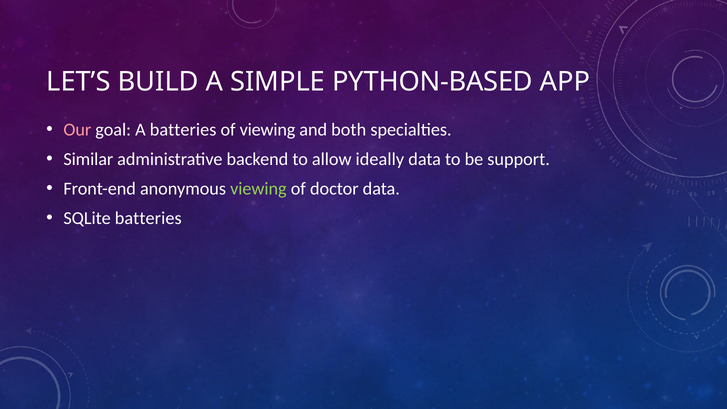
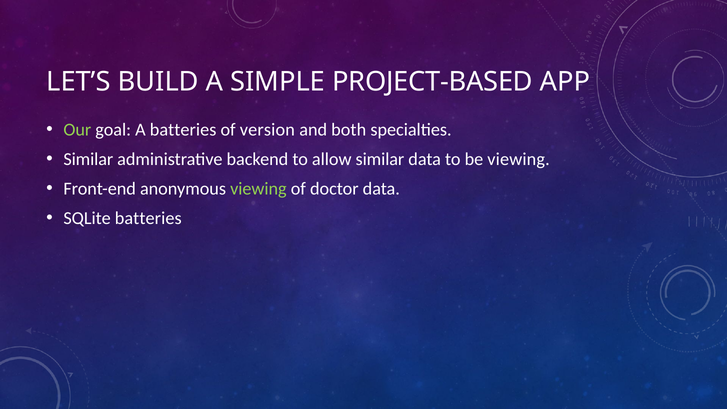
PYTHON-BASED: PYTHON-BASED -> PROJECT-BASED (433, 82)
Our colour: pink -> light green (77, 130)
of viewing: viewing -> version (267, 130)
allow ideally: ideally -> similar (380, 159)
be support: support -> viewing (519, 159)
